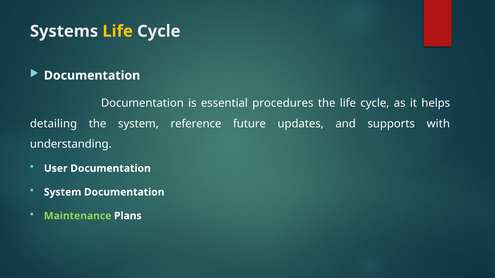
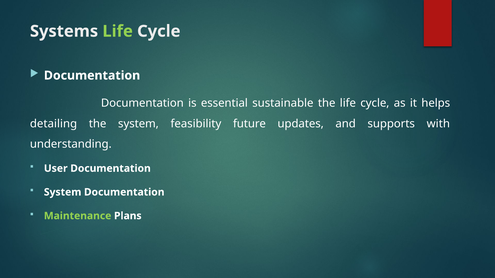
Life colour: yellow -> light green (118, 31)
procedures: procedures -> sustainable (283, 103)
reference: reference -> feasibility (196, 124)
